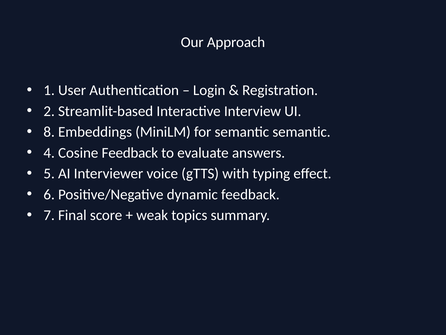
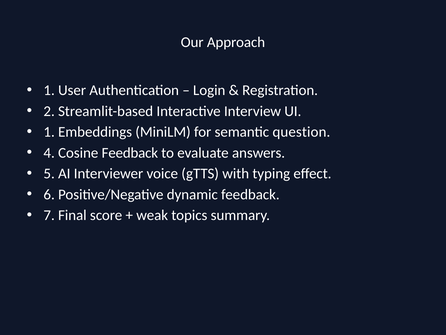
8: 8 -> 1 (49, 132)
semantic semantic: semantic -> question (301, 132)
